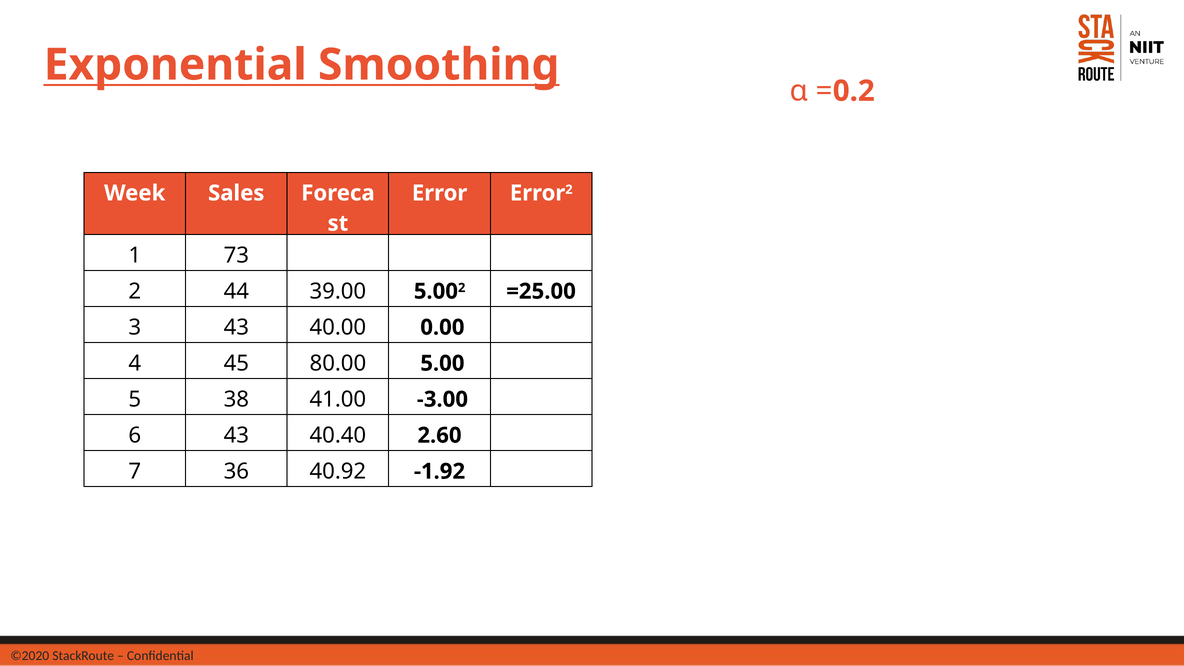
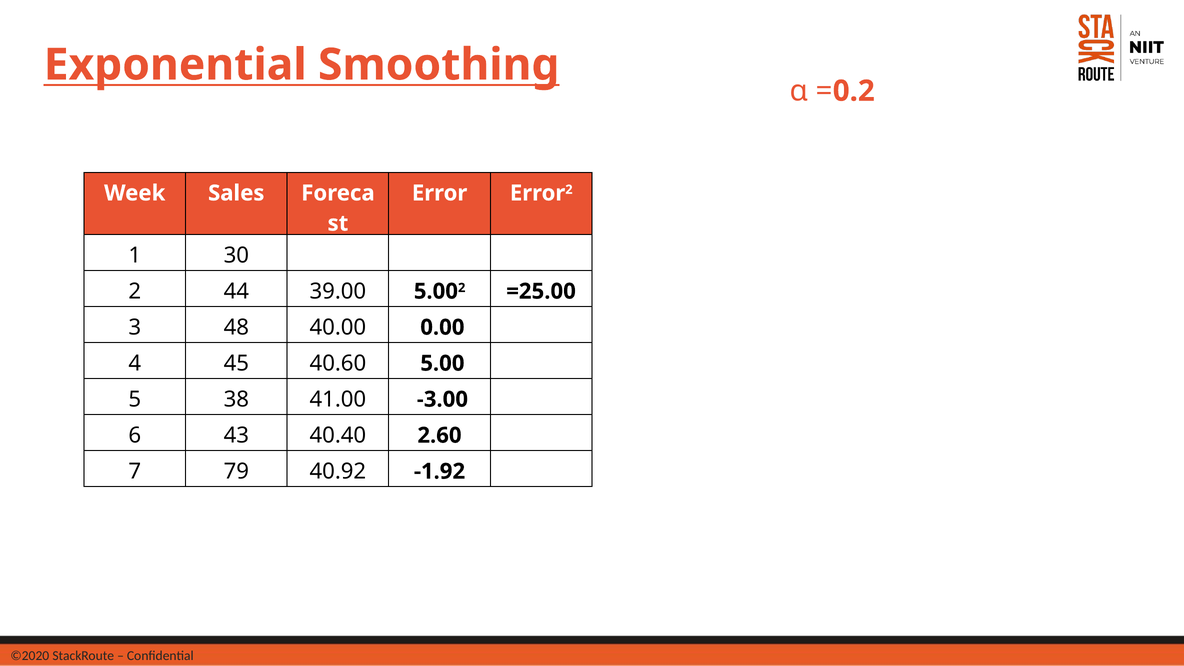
73: 73 -> 30 (236, 255)
3 43: 43 -> 48 (236, 327)
80.00: 80.00 -> 40.60 (338, 363)
36: 36 -> 79 (236, 471)
